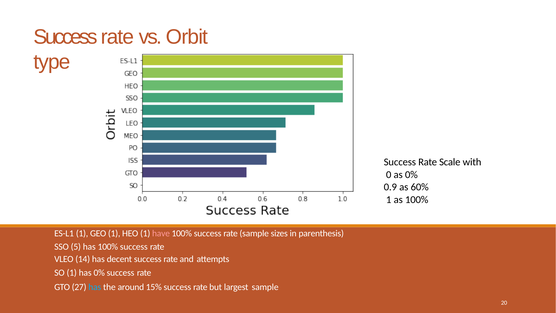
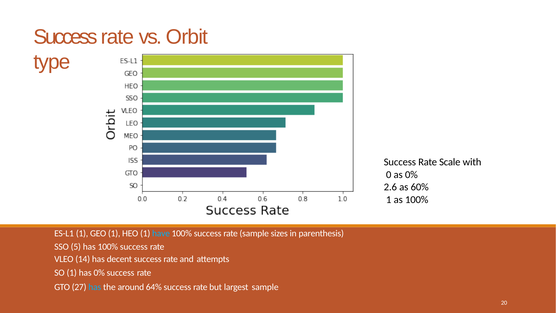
0.9: 0.9 -> 2.6 (390, 187)
have colour: pink -> light blue (161, 233)
15%: 15% -> 64% (154, 287)
